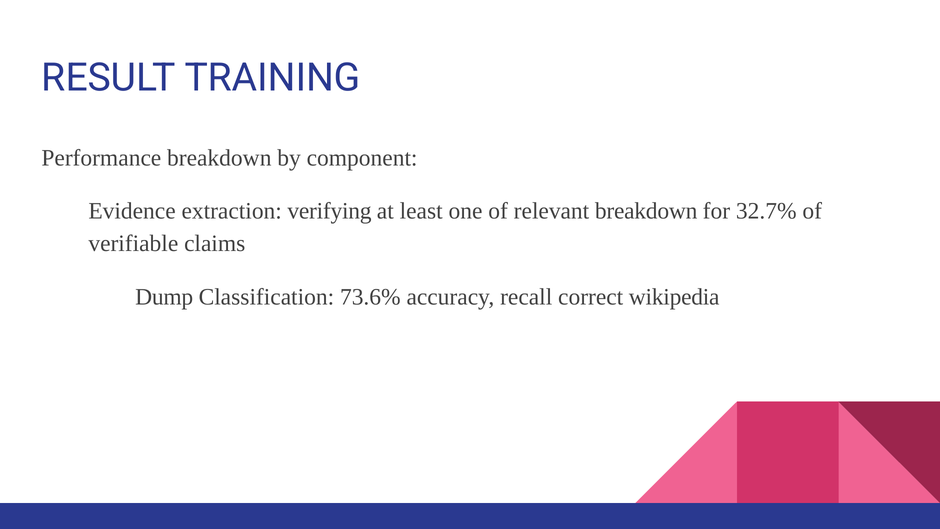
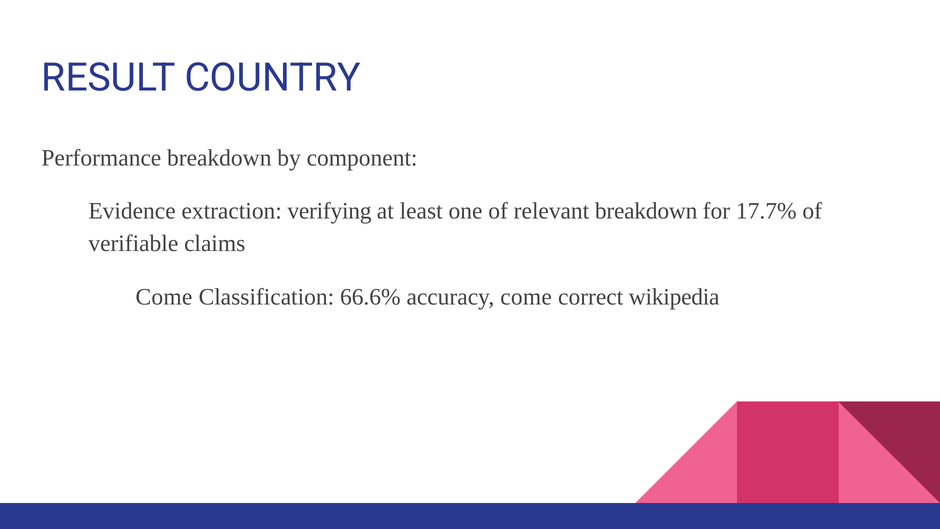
TRAINING: TRAINING -> COUNTRY (273, 78)
32.7%: 32.7% -> 17.7% (766, 211)
Dump: Dump -> Come (164, 297)
73.6%: 73.6% -> 66.6% (370, 297)
accuracy recall: recall -> come (526, 297)
